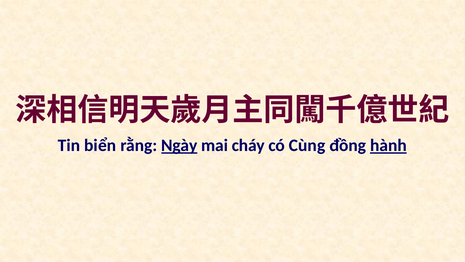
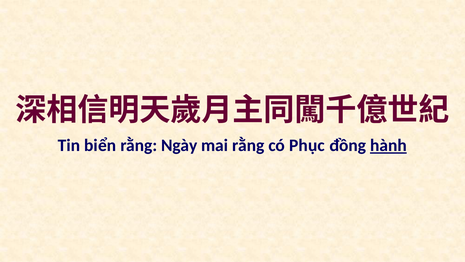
Ngày underline: present -> none (179, 145)
mai cháy: cháy -> rằng (248, 145)
Cùng: Cùng -> Phục (307, 145)
